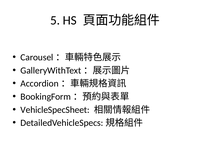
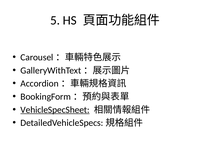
VehicleSpecSheet underline: none -> present (55, 109)
